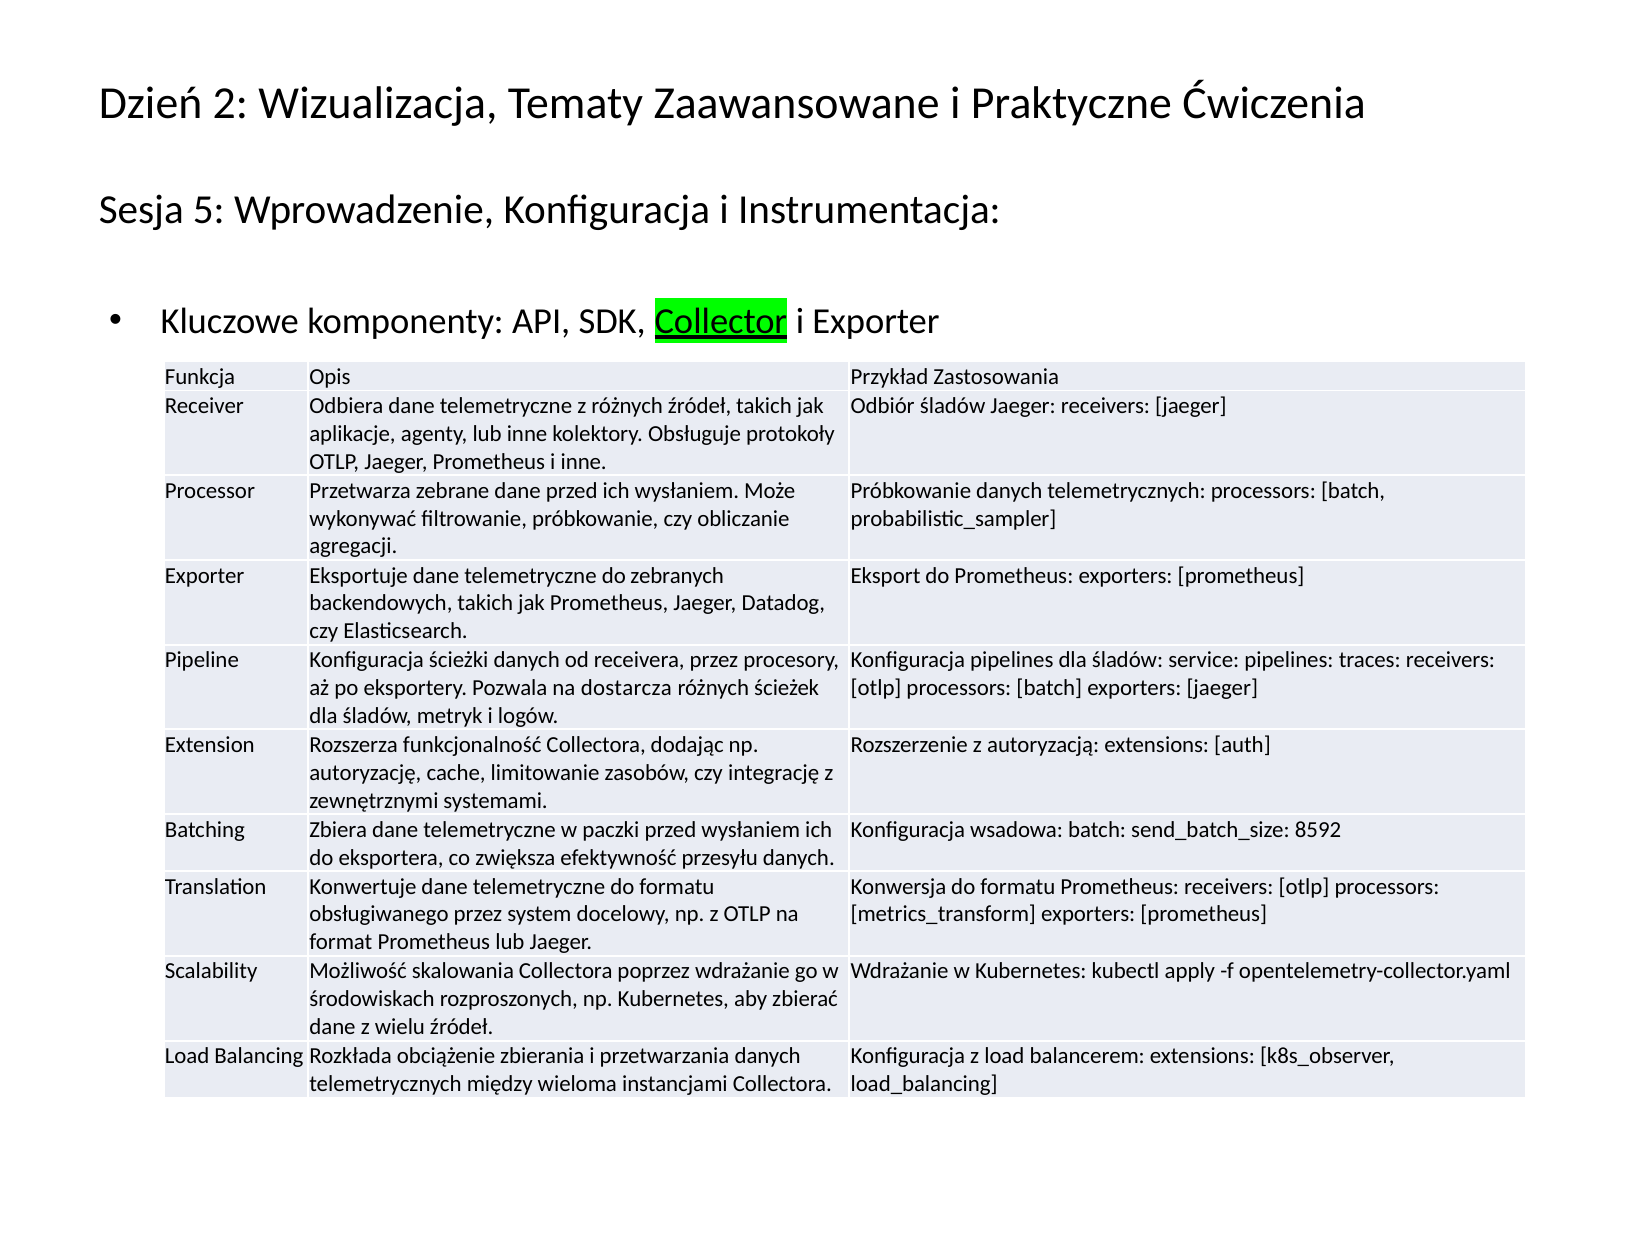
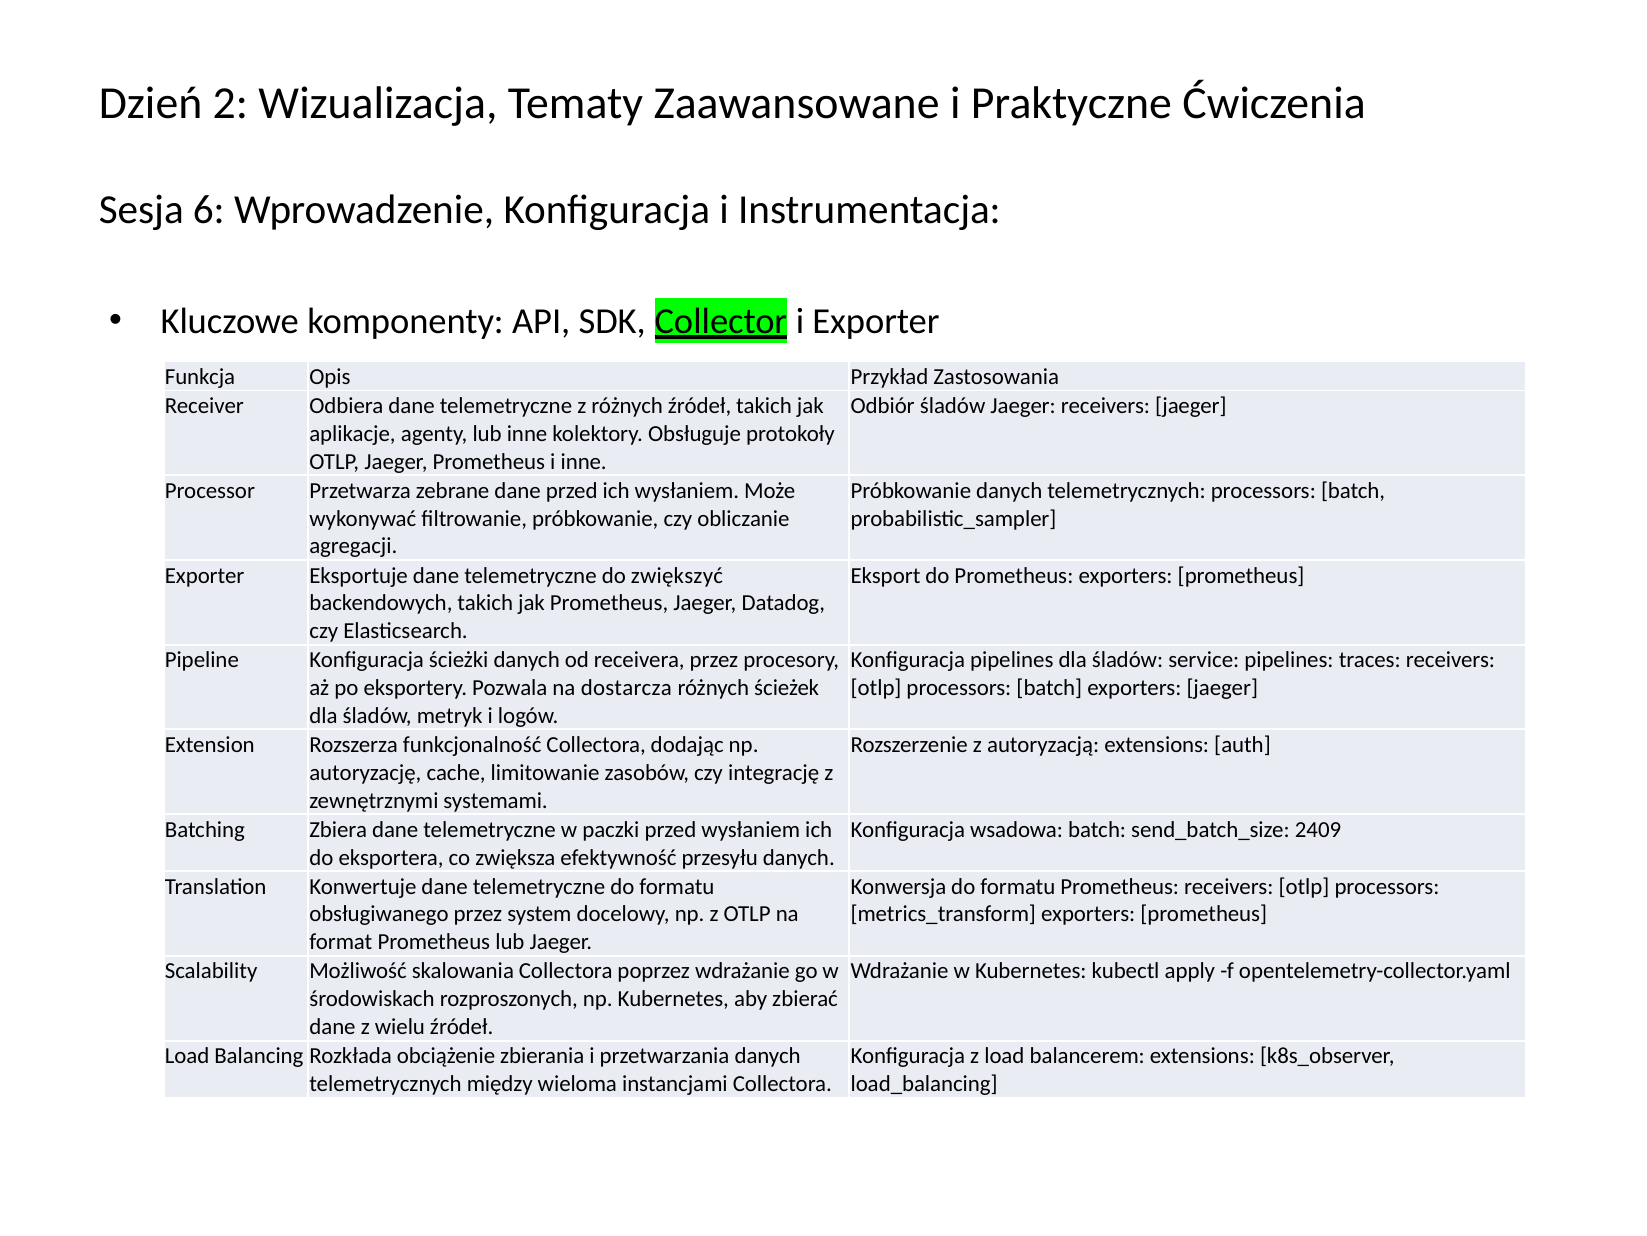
5: 5 -> 6 (209, 210)
zebranych: zebranych -> zwiększyć (677, 575)
8592: 8592 -> 2409 (1318, 829)
